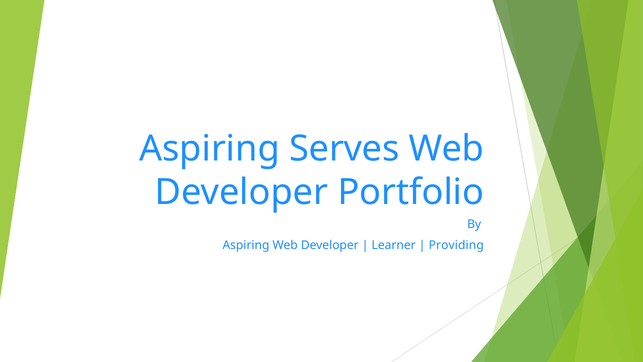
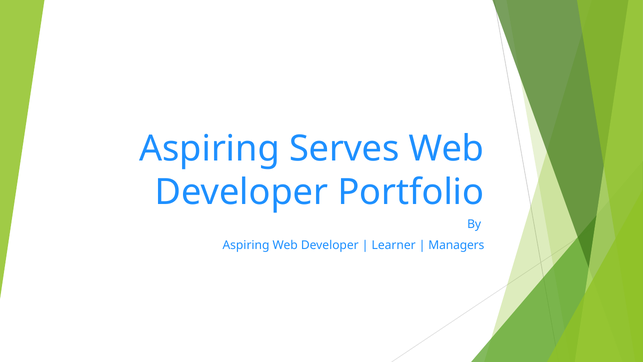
Providing: Providing -> Managers (456, 245)
